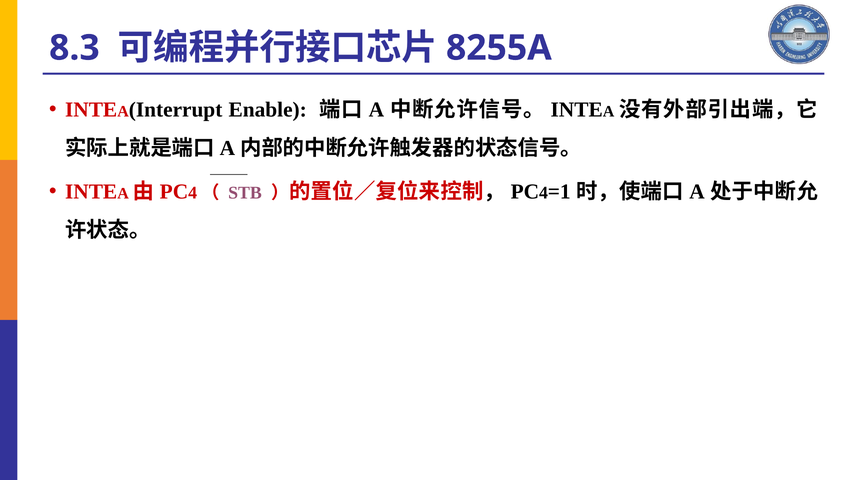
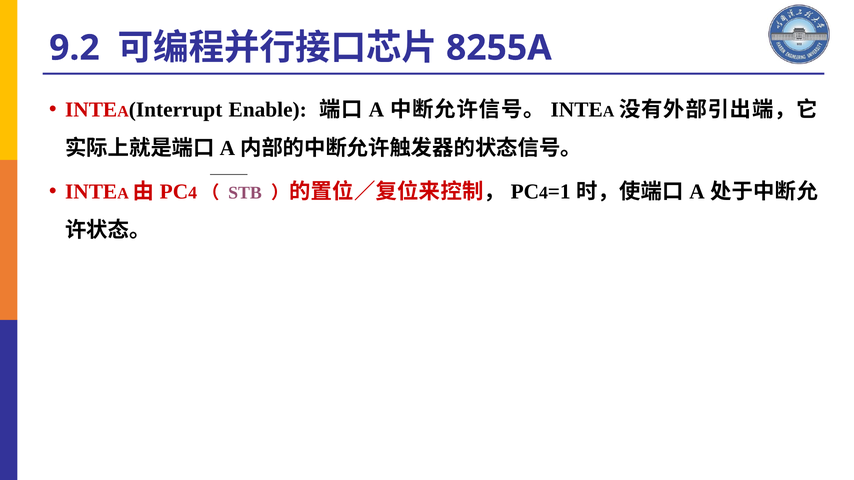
8.3: 8.3 -> 9.2 (74, 48)
